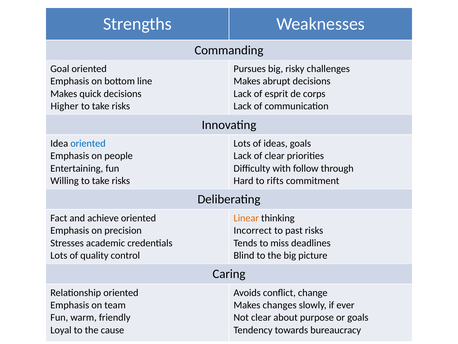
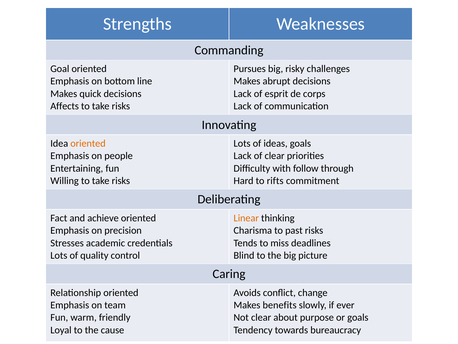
Higher: Higher -> Affects (65, 106)
oriented colour: blue -> orange (88, 143)
Incorrect: Incorrect -> Charisma (253, 230)
changes: changes -> benefits (280, 305)
